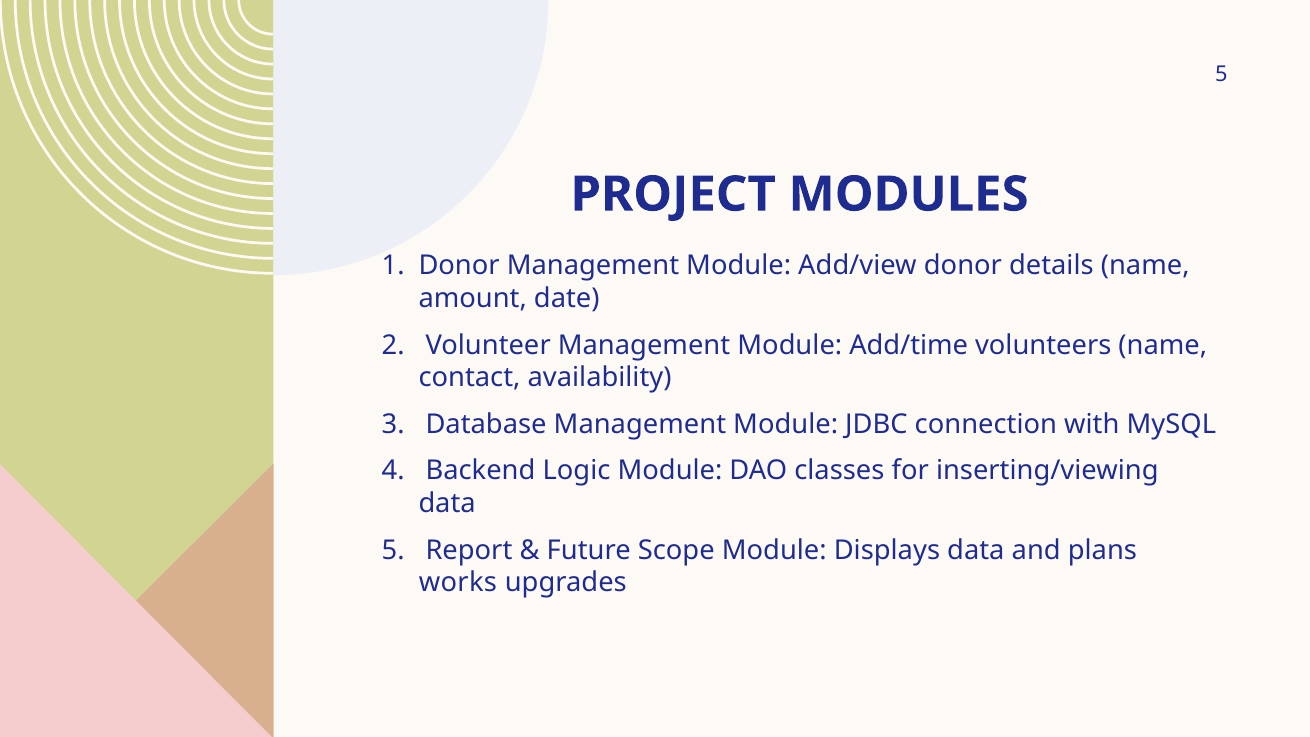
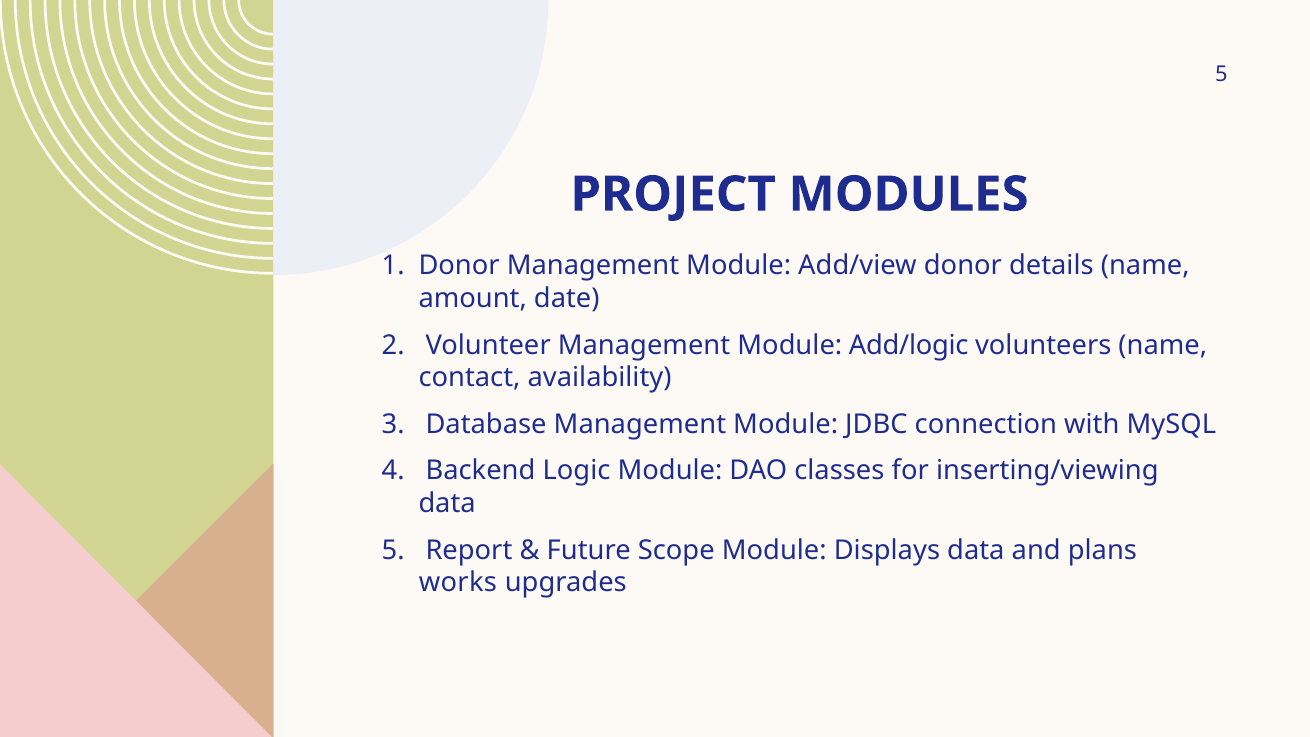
Add/time: Add/time -> Add/logic (909, 345)
